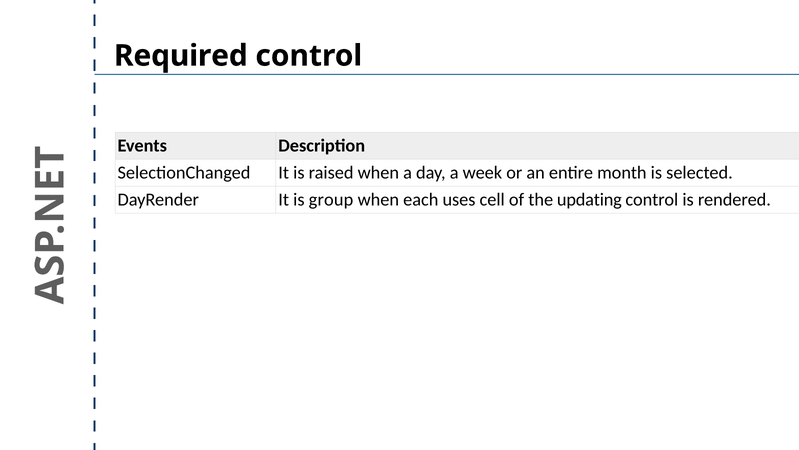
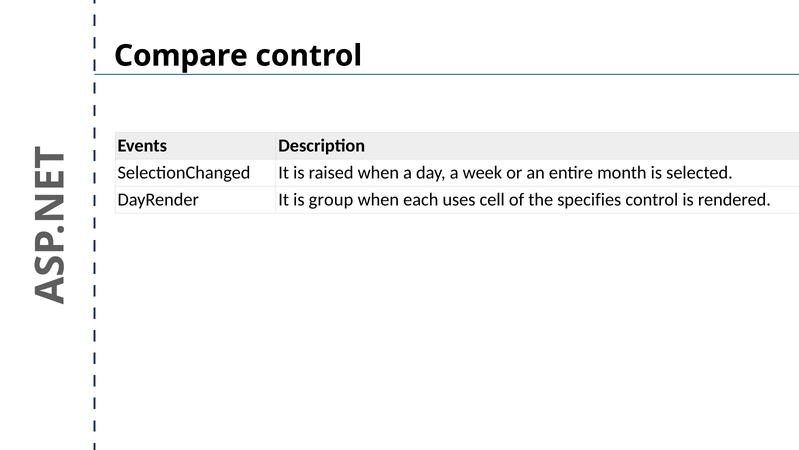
Required: Required -> Compare (181, 56)
updating: updating -> specifies (589, 200)
